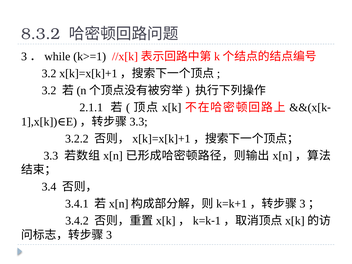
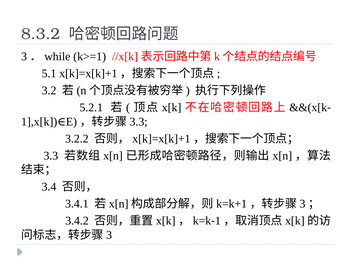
3.2: 3.2 -> 5.1 (49, 74)
2.1.1: 2.1.1 -> 5.2.1 (91, 108)
